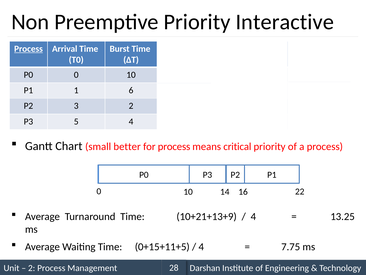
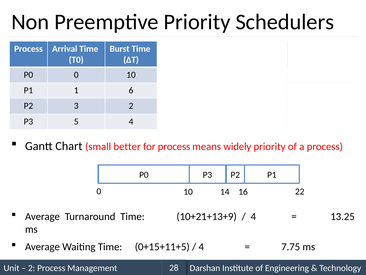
Interactive: Interactive -> Schedulers (285, 22)
Process underline: present -> none (28, 49)
critical: critical -> widely (237, 146)
